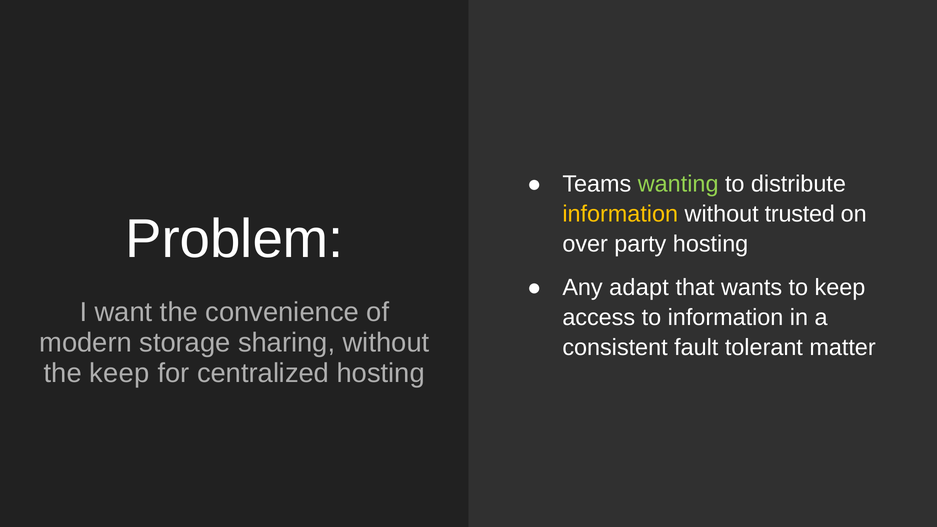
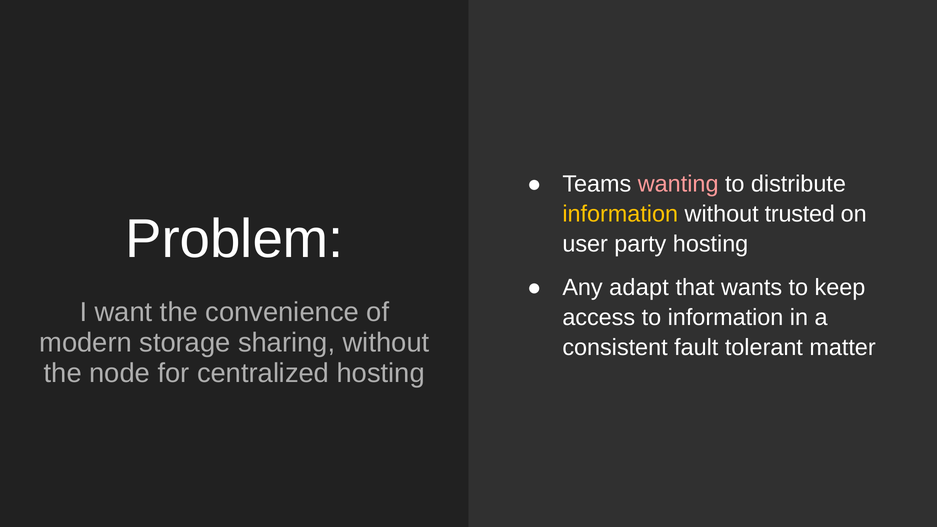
wanting colour: light green -> pink (678, 184)
over: over -> user (585, 244)
the keep: keep -> node (120, 373)
